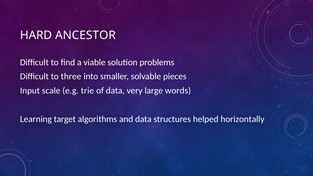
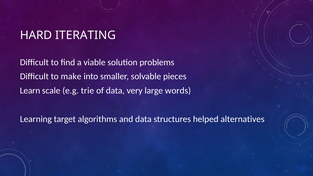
ANCESTOR: ANCESTOR -> ITERATING (85, 35)
three: three -> make (71, 76)
Input: Input -> Learn (30, 91)
horizontally: horizontally -> alternatives (243, 119)
